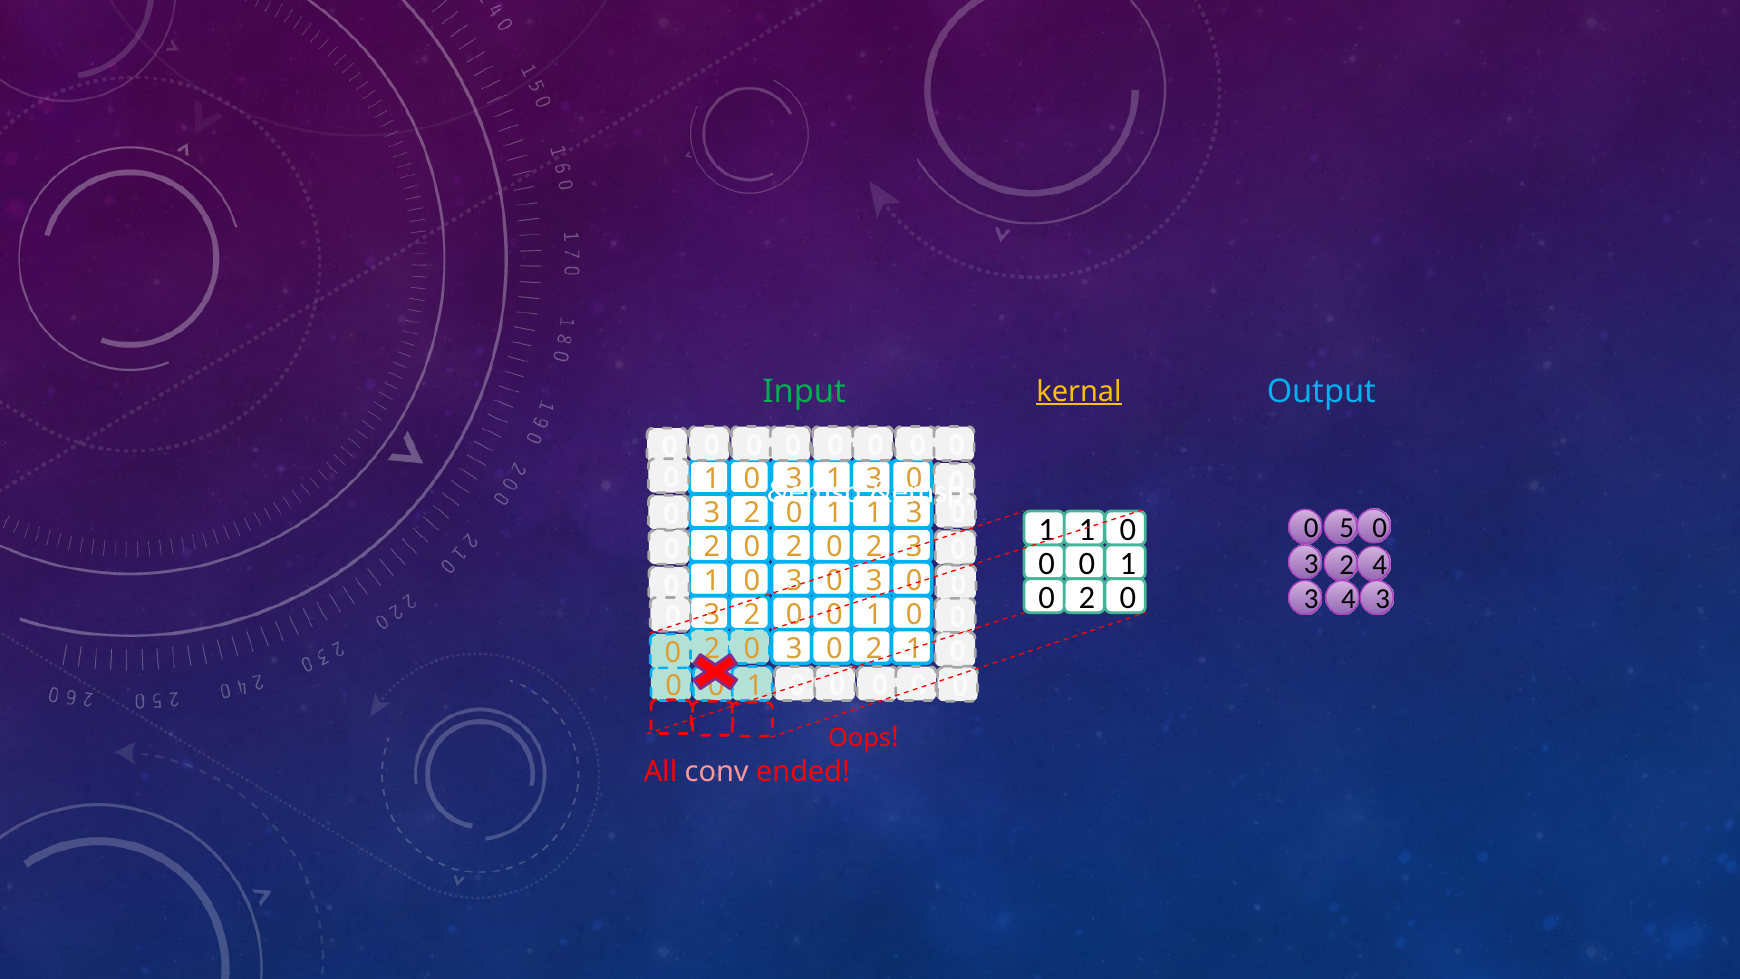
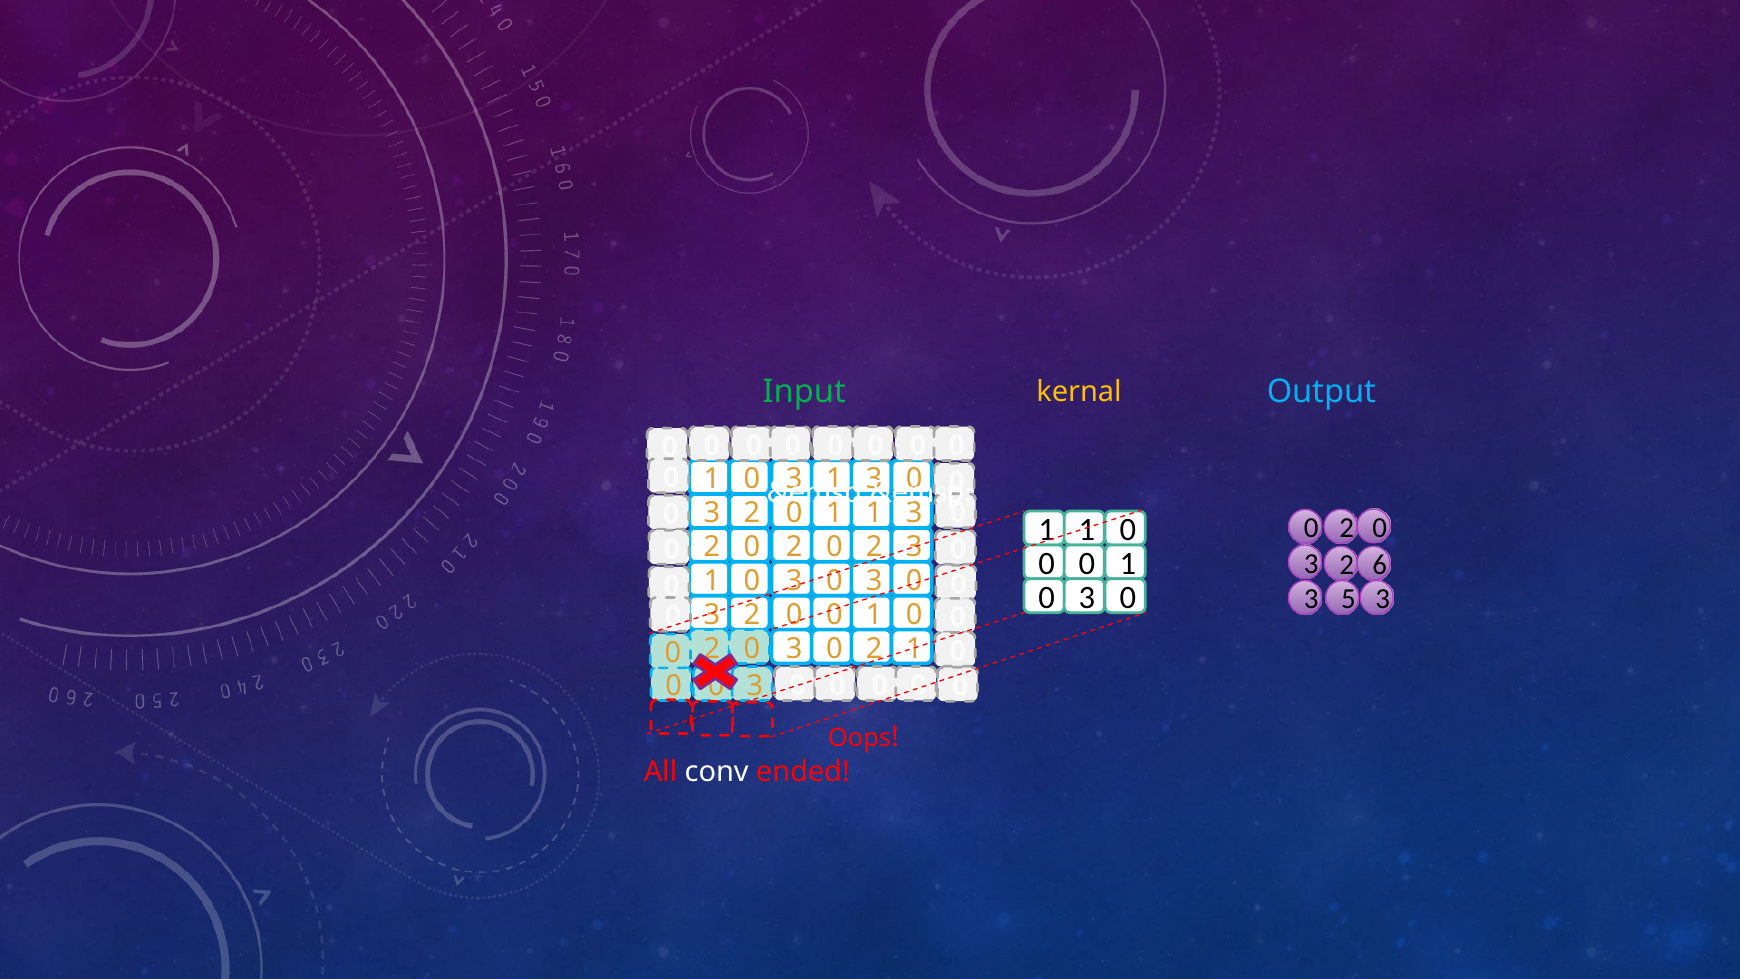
kernal underline: present -> none (1079, 391)
5: 5 -> 2 (1347, 528)
2 4: 4 -> 6 (1380, 565)
2: 2 -> 3 (1087, 598)
3 4: 4 -> 5 (1348, 599)
1: 1 -> 3 (755, 685)
conv colour: pink -> white (717, 772)
